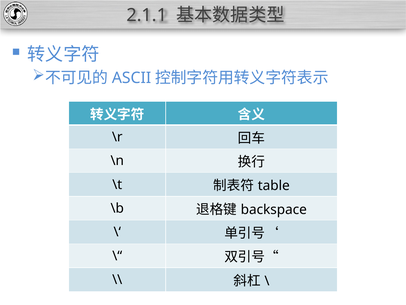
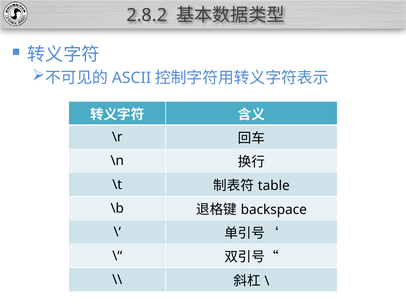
2.1.1: 2.1.1 -> 2.8.2 (147, 15)
